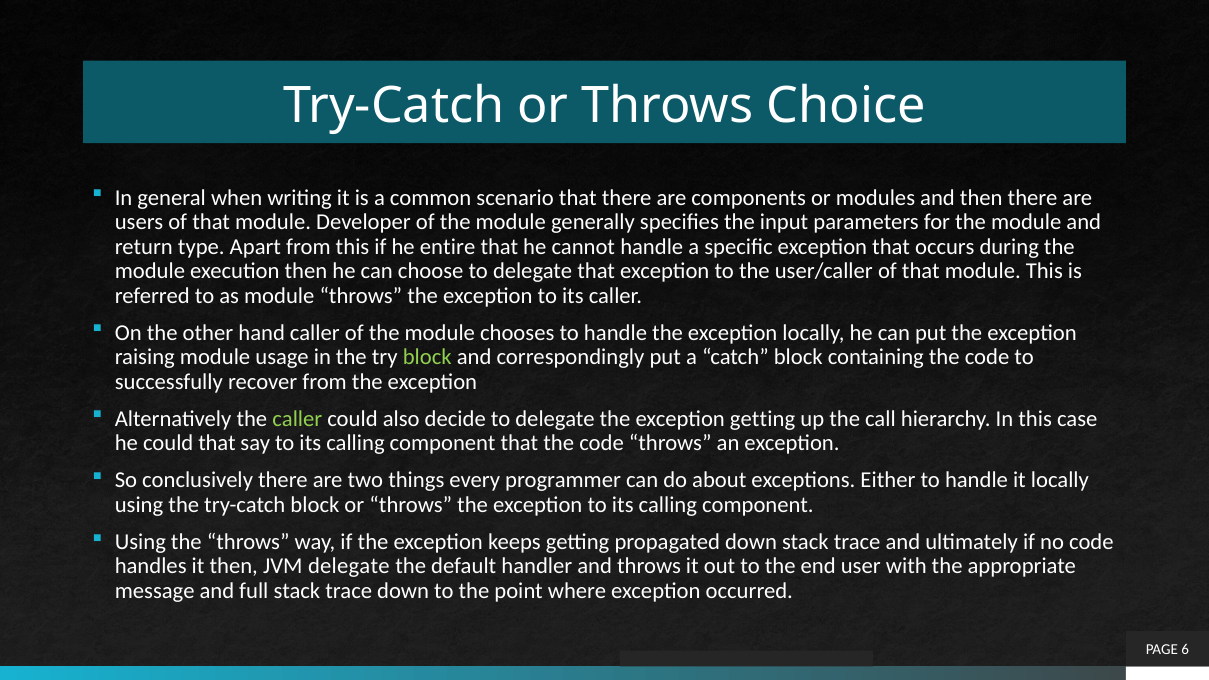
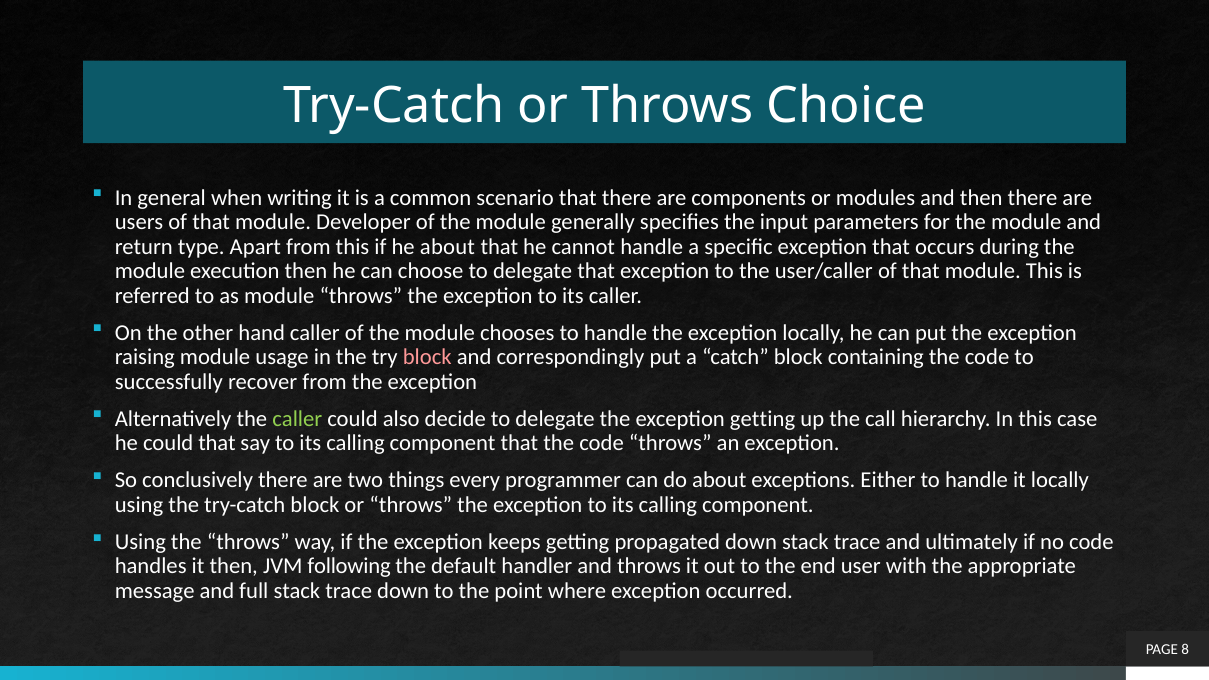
he entire: entire -> about (448, 247)
block colour: light green -> pink (427, 357)
JVM delegate: delegate -> following (349, 566)
6: 6 -> 8 (1185, 650)
